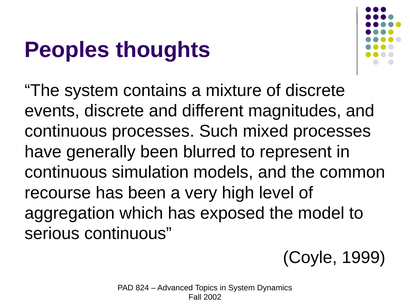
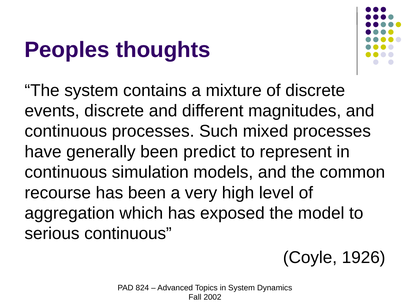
blurred: blurred -> predict (209, 152)
1999: 1999 -> 1926 (364, 258)
